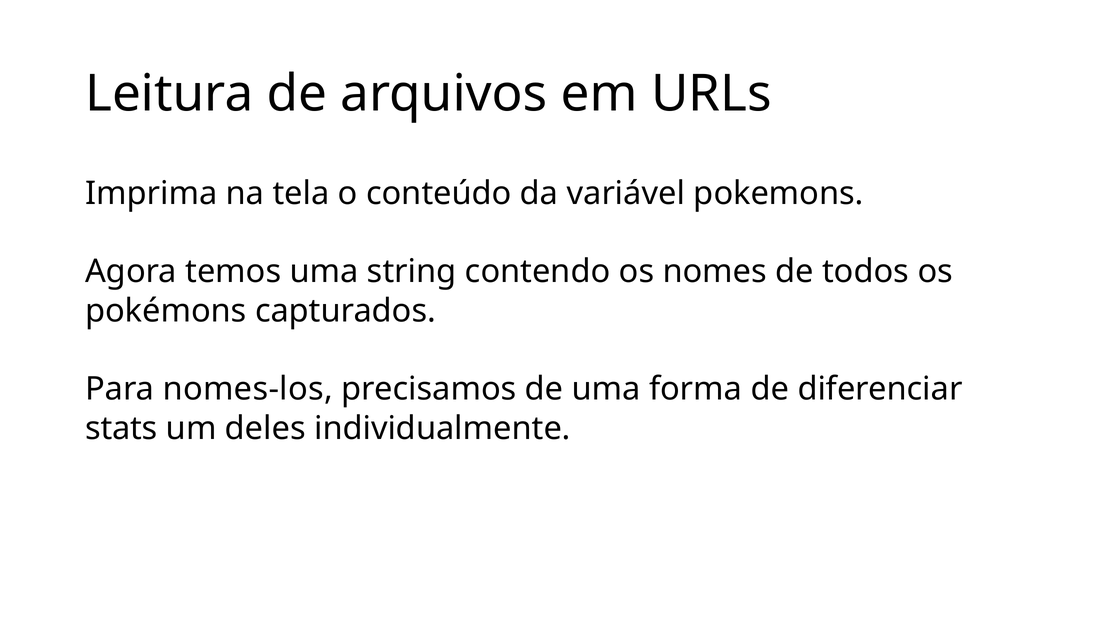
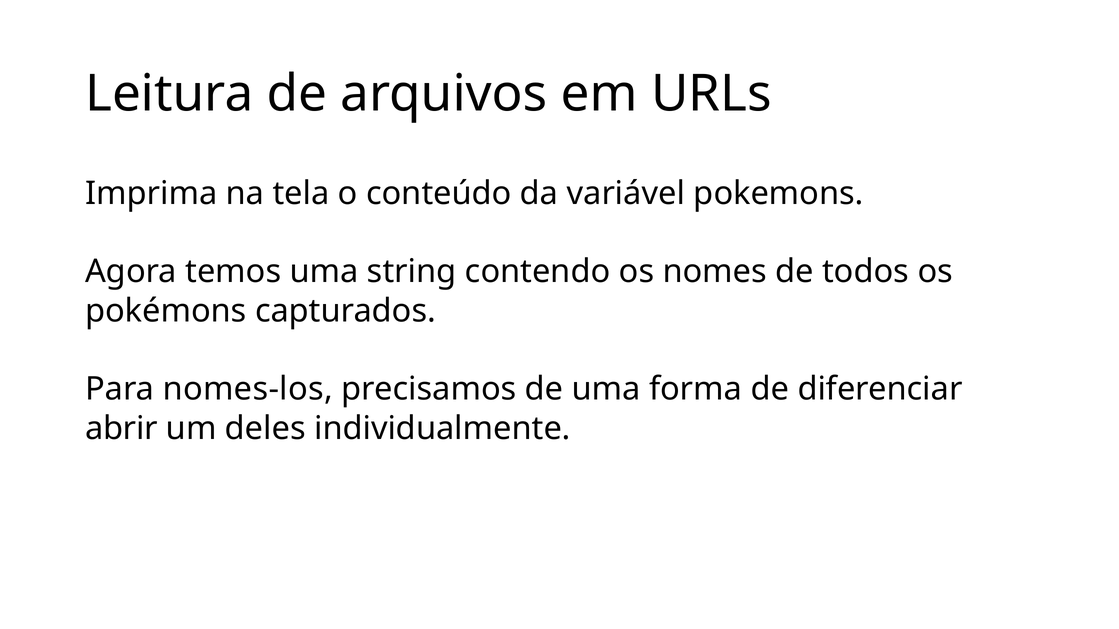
stats: stats -> abrir (121, 429)
